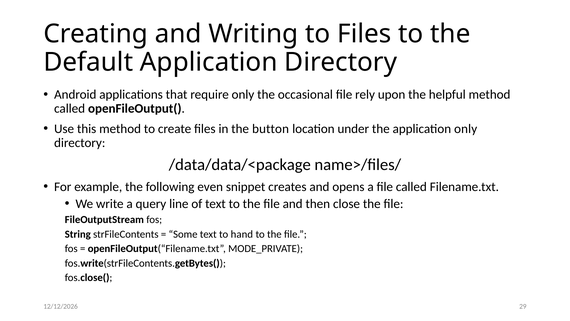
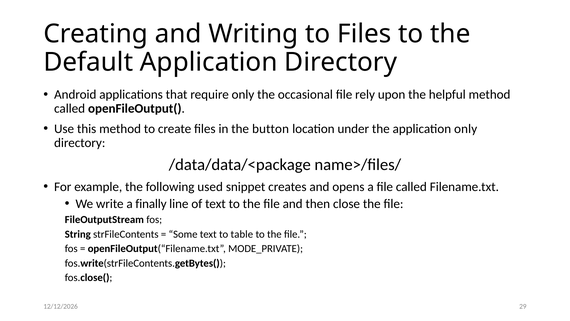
even: even -> used (210, 187)
query: query -> finally (151, 204)
hand: hand -> table (242, 234)
